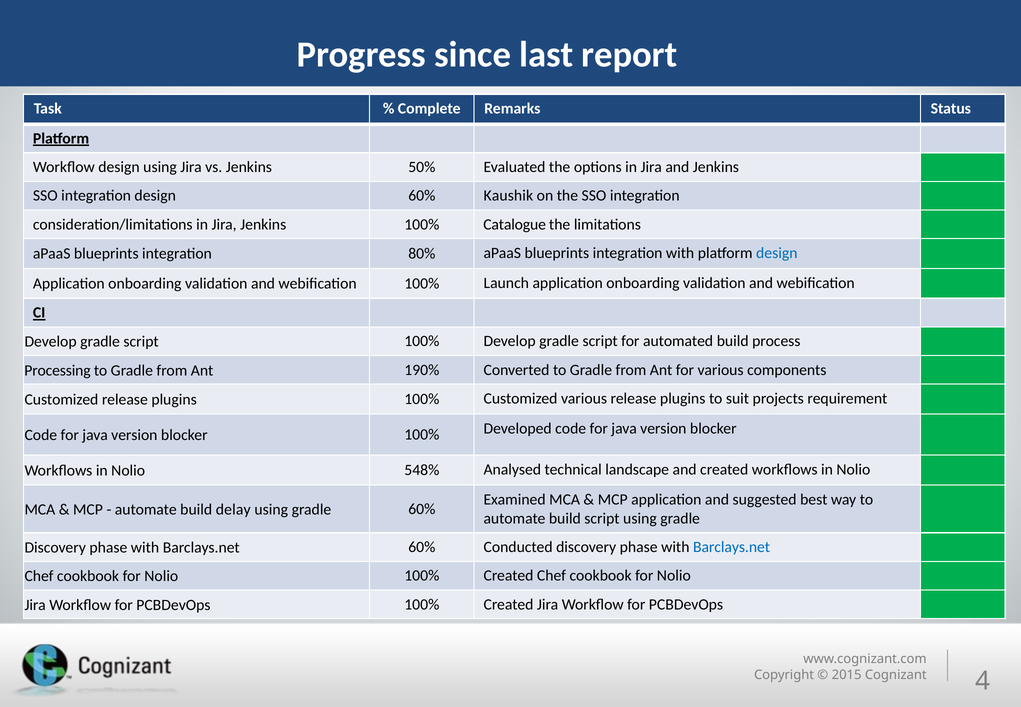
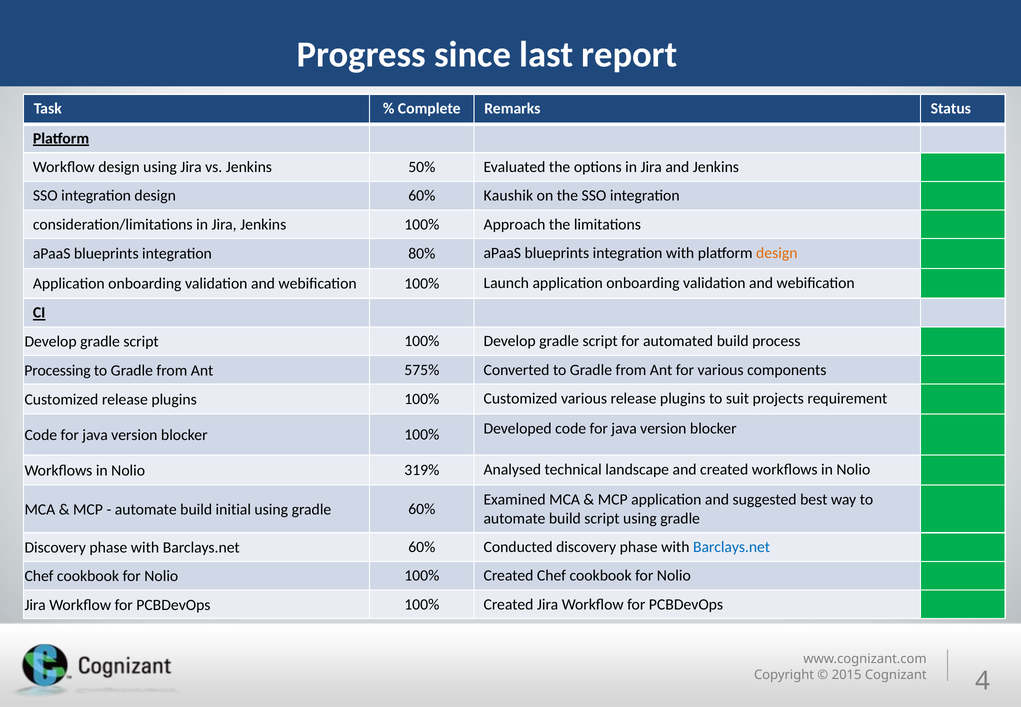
Catalogue: Catalogue -> Approach (515, 224)
design colour: blue -> orange (777, 253)
190%: 190% -> 575% (422, 370)
548%: 548% -> 319% (422, 470)
delay: delay -> initial (233, 509)
